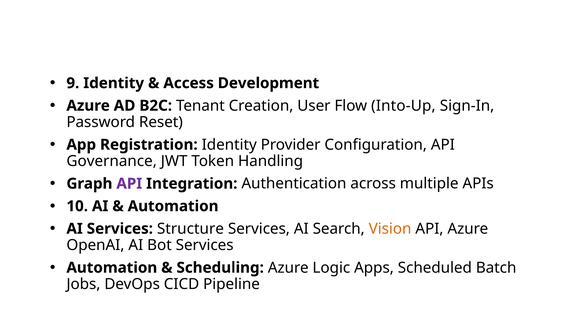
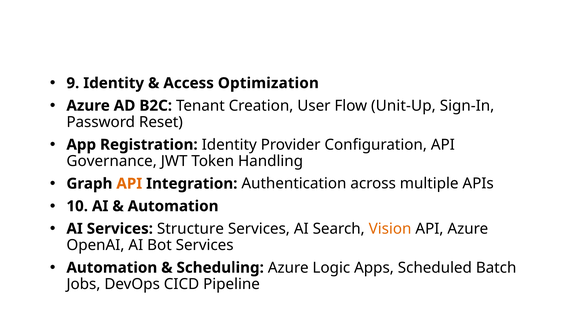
Development: Development -> Optimization (268, 83)
Into-Up: Into-Up -> Unit-Up (403, 106)
API colour: purple -> orange (129, 183)
